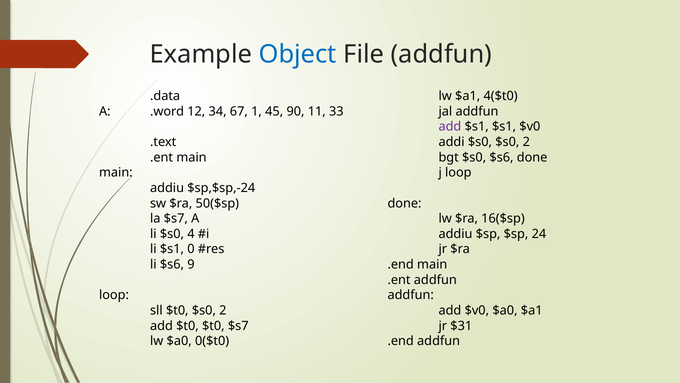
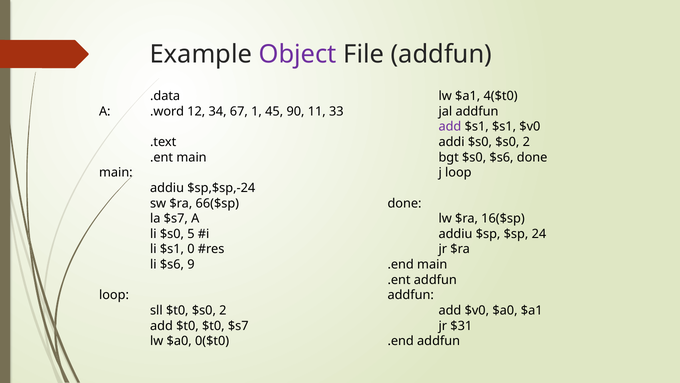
Object colour: blue -> purple (298, 54)
50($sp: 50($sp -> 66($sp (217, 203)
4: 4 -> 5 (191, 234)
